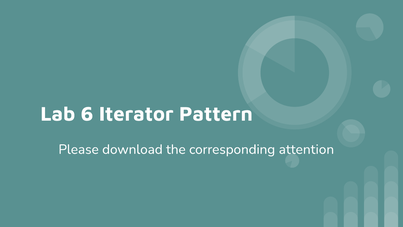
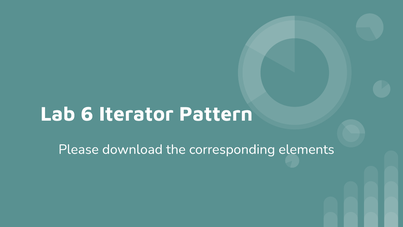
attention: attention -> elements (306, 149)
